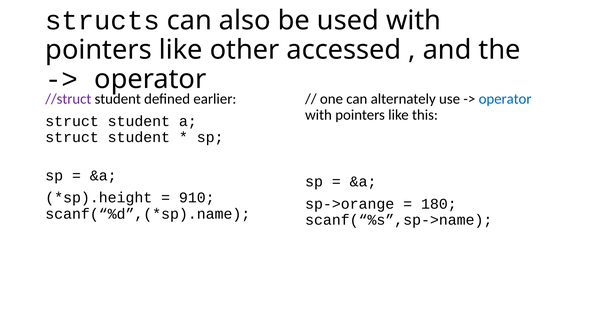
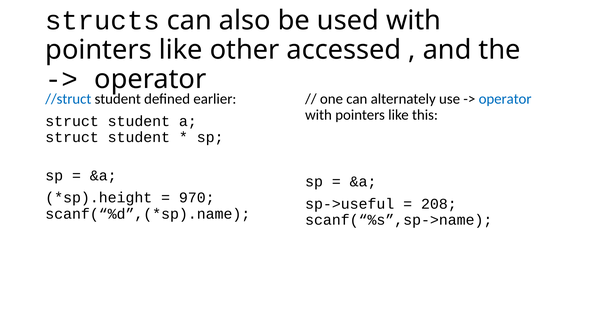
//struct colour: purple -> blue (68, 99)
910: 910 -> 970 (197, 198)
sp->orange: sp->orange -> sp->useful (350, 204)
180: 180 -> 208 (439, 204)
